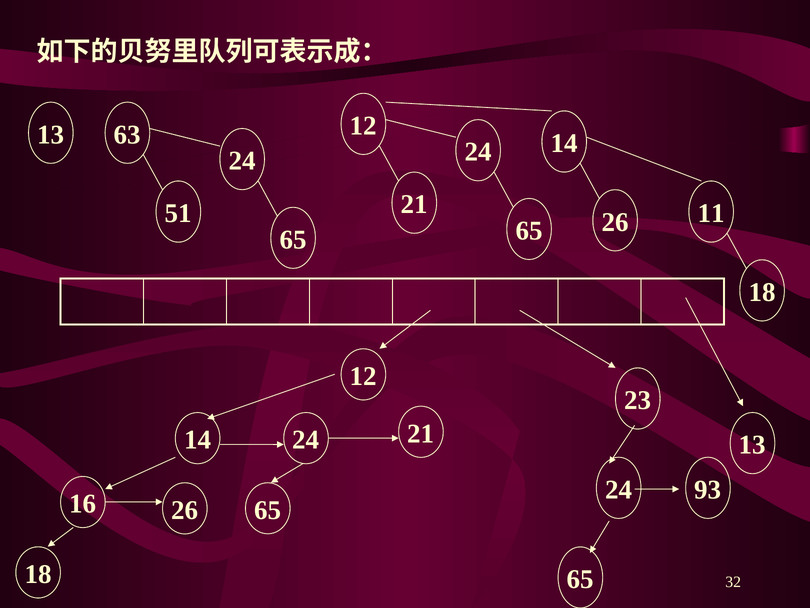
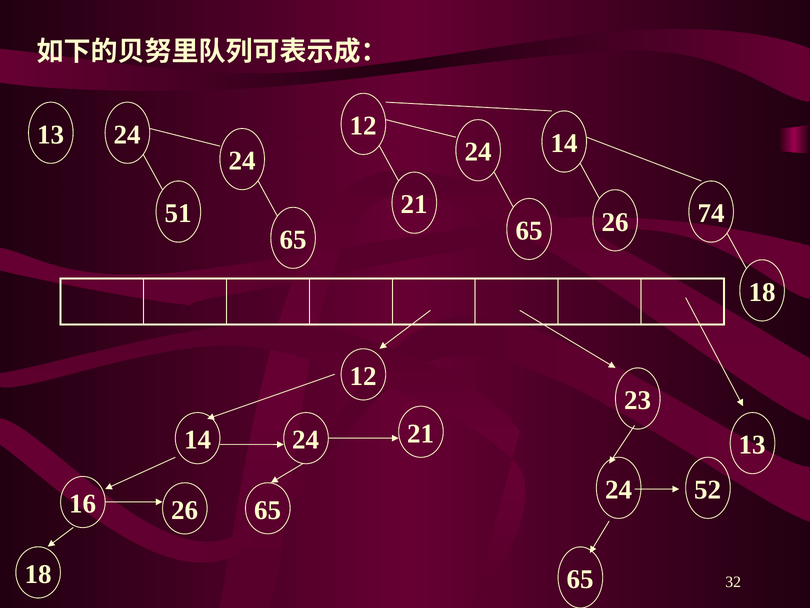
13 63: 63 -> 24 (127, 134)
11: 11 -> 74 (711, 213)
93: 93 -> 52 (708, 489)
